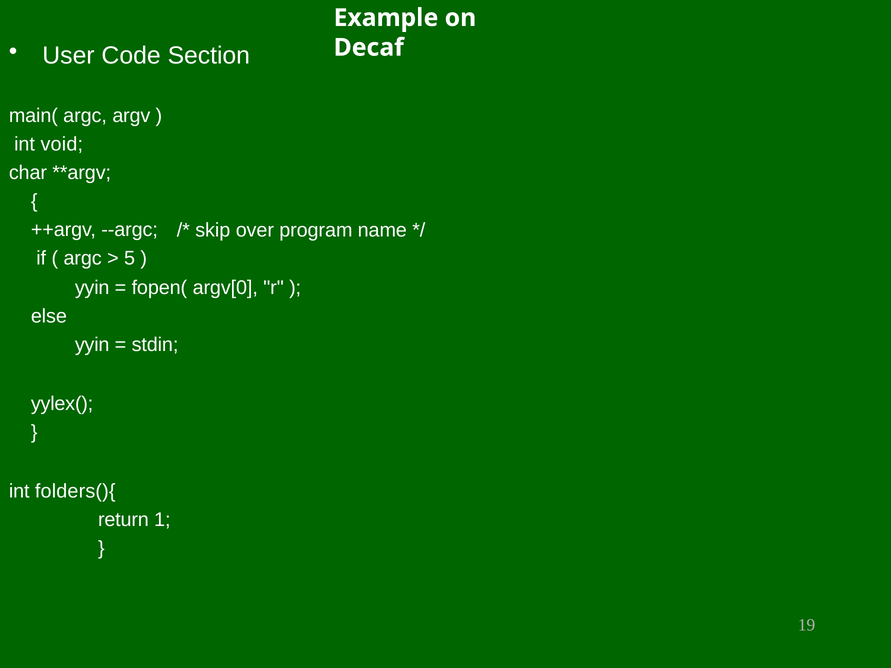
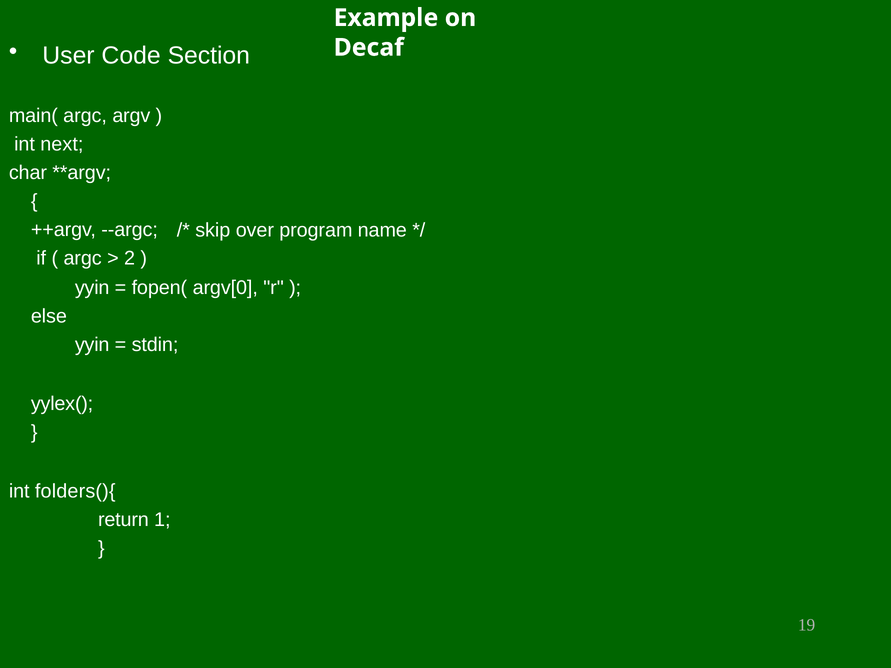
void: void -> next (62, 144)
5: 5 -> 2 (130, 258)
